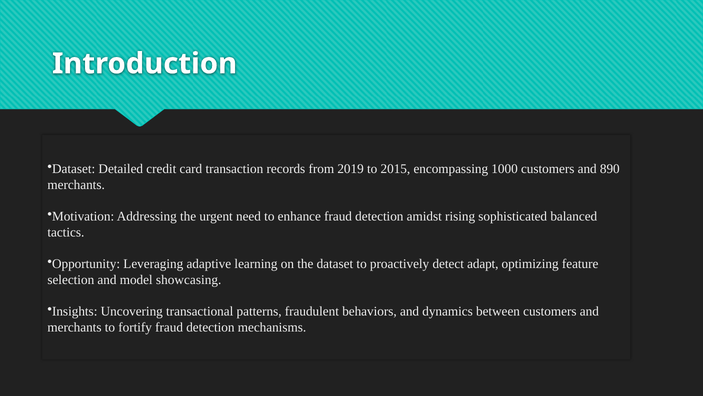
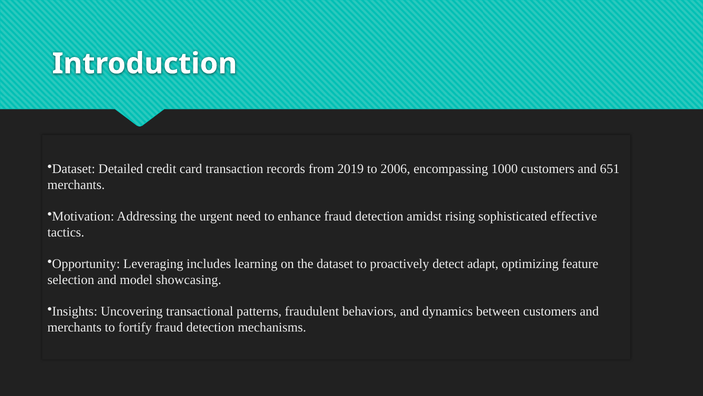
2015: 2015 -> 2006 (395, 169)
890: 890 -> 651 (610, 169)
balanced: balanced -> effective (574, 216)
adaptive: adaptive -> includes (209, 264)
